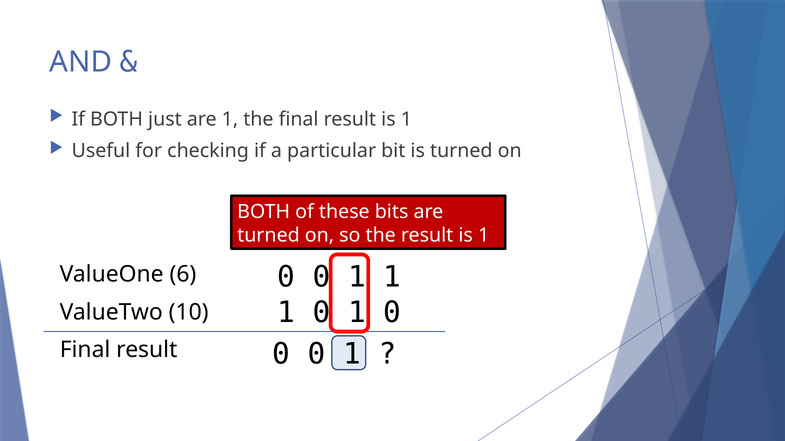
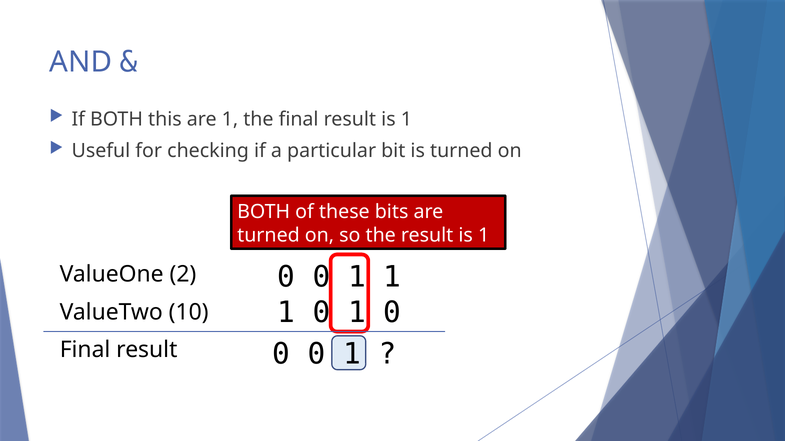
just: just -> this (165, 119)
6: 6 -> 2 (183, 275)
